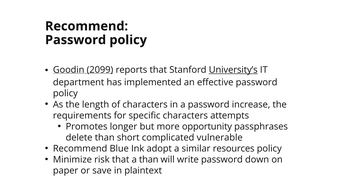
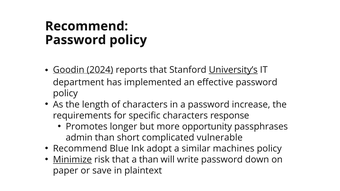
2099: 2099 -> 2024 (100, 70)
attempts: attempts -> response (230, 116)
delete: delete -> admin (79, 138)
resources: resources -> machines (234, 149)
Minimize underline: none -> present (72, 160)
